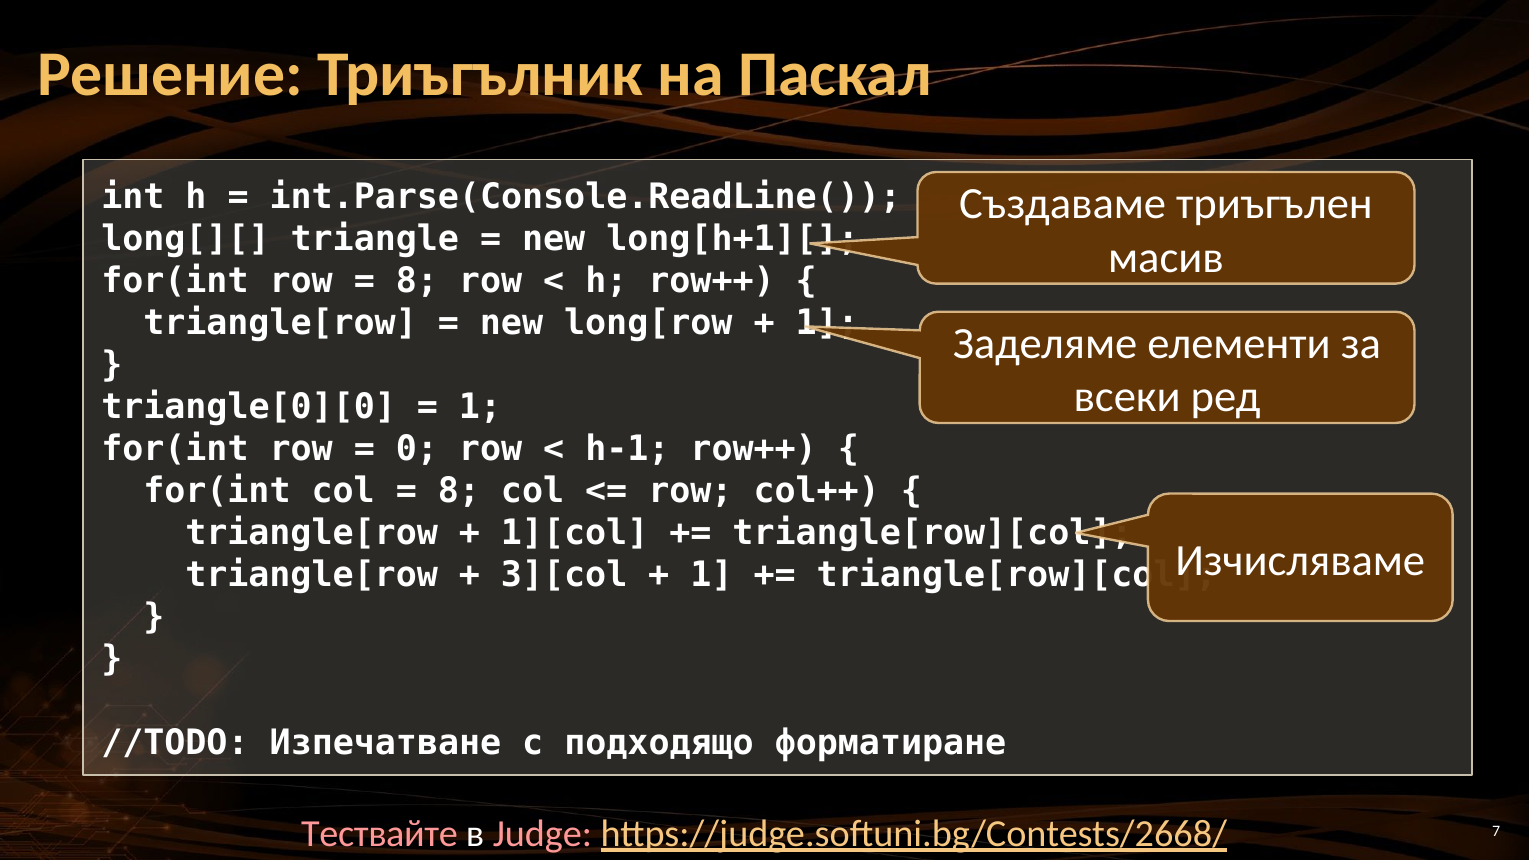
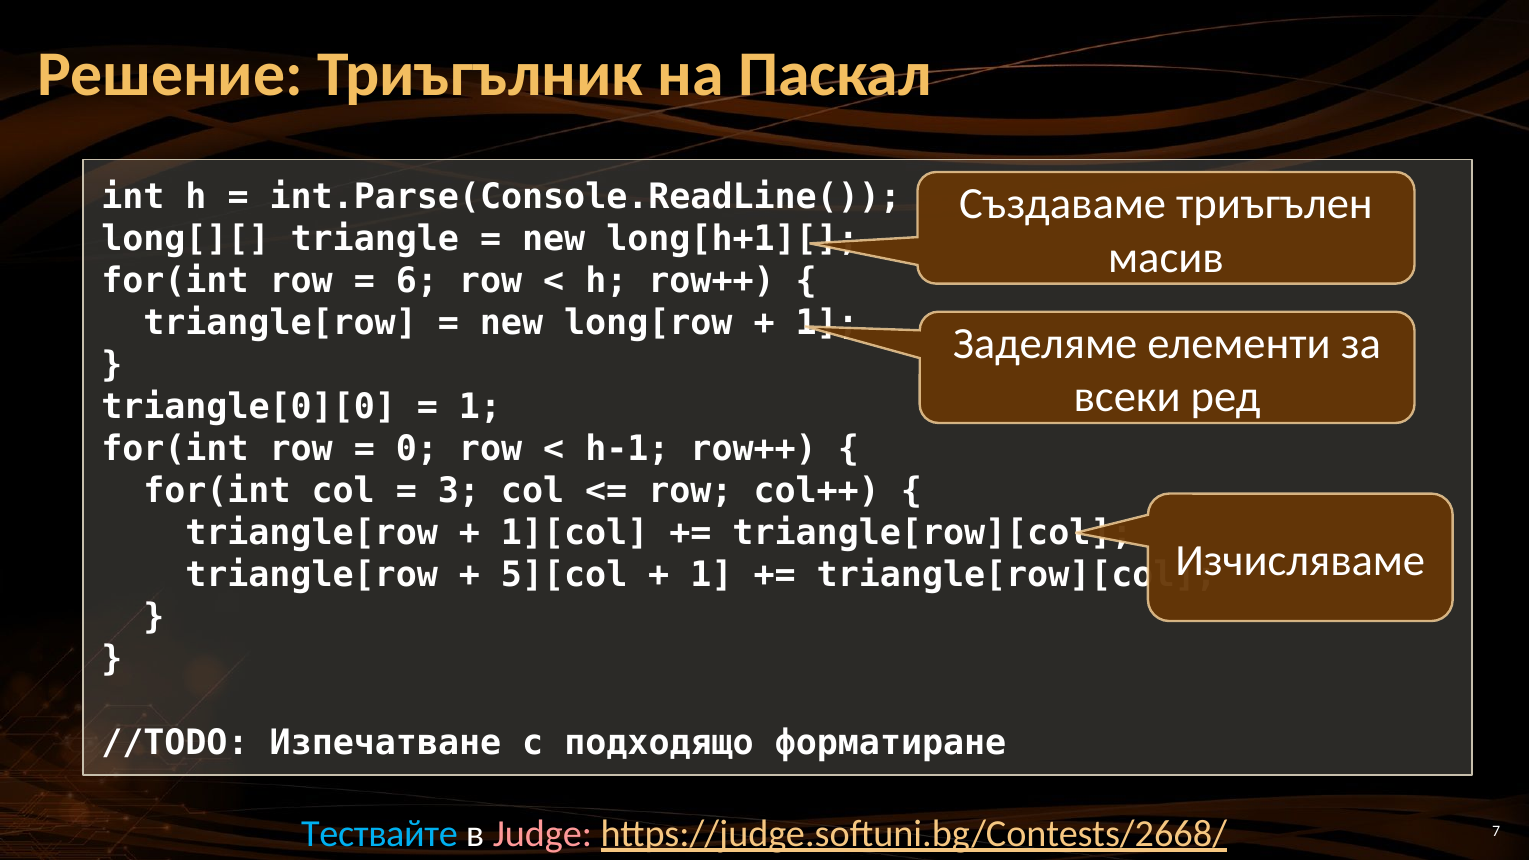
8: 8 -> 6 (417, 281)
8: 8 -> 3 (459, 491)
3][col: 3][col -> 5][col (564, 575)
Тествайте colour: pink -> light blue (380, 834)
